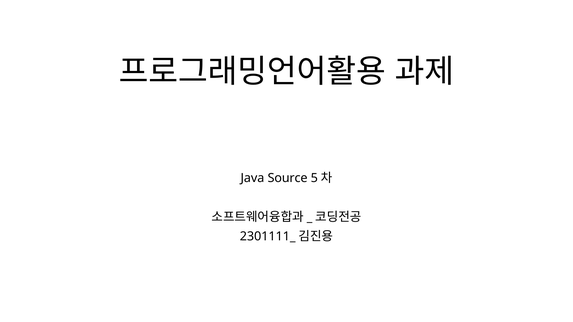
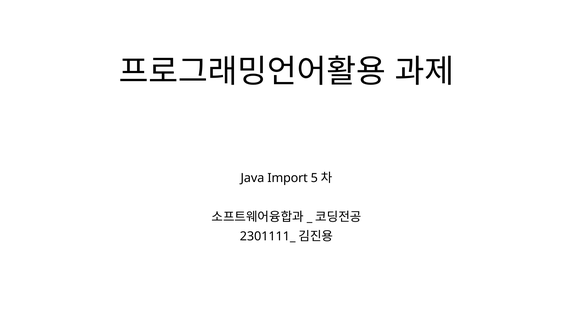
Source: Source -> Import (288, 178)
